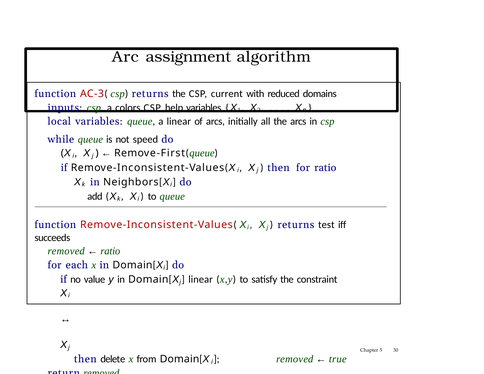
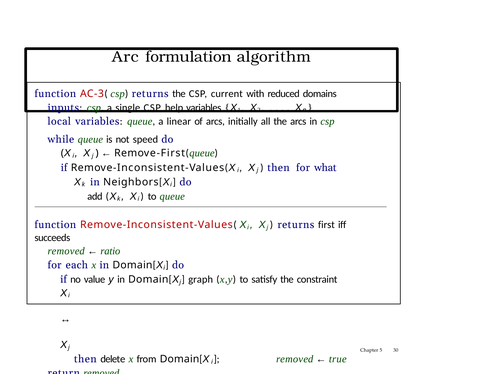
assignment: assignment -> formulation (189, 57)
colors: colors -> single (128, 108)
for ratio: ratio -> what (325, 168)
test: test -> first (326, 225)
linear: linear -> graph (201, 279)
